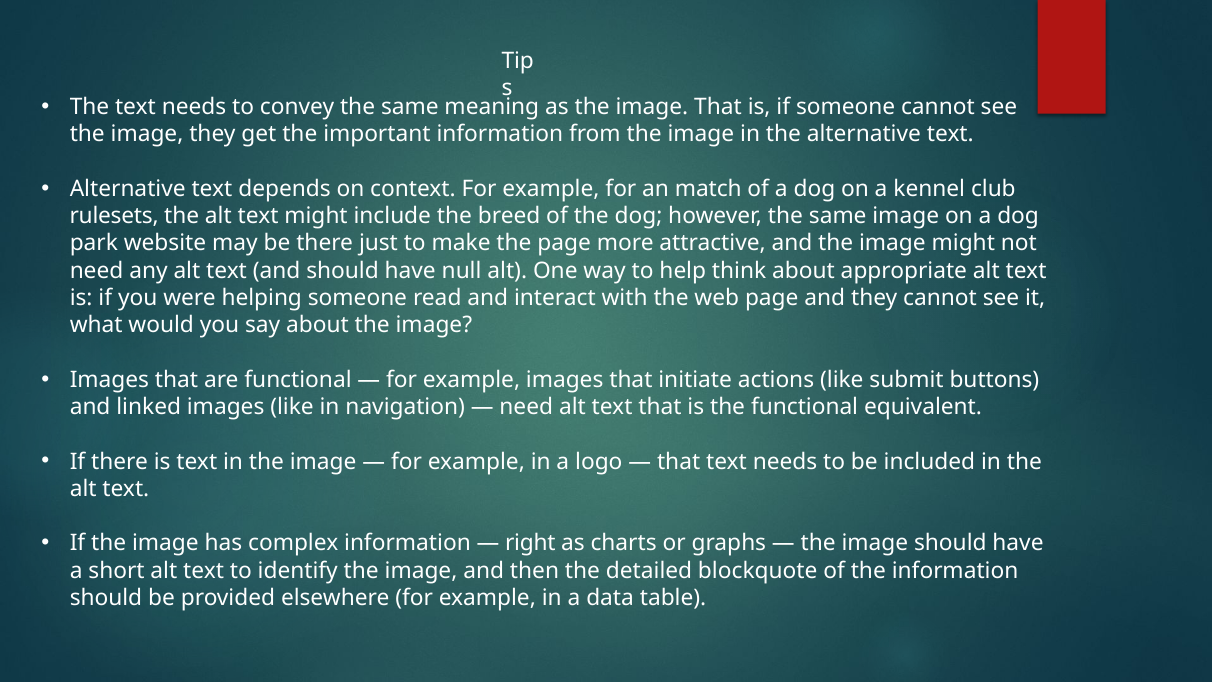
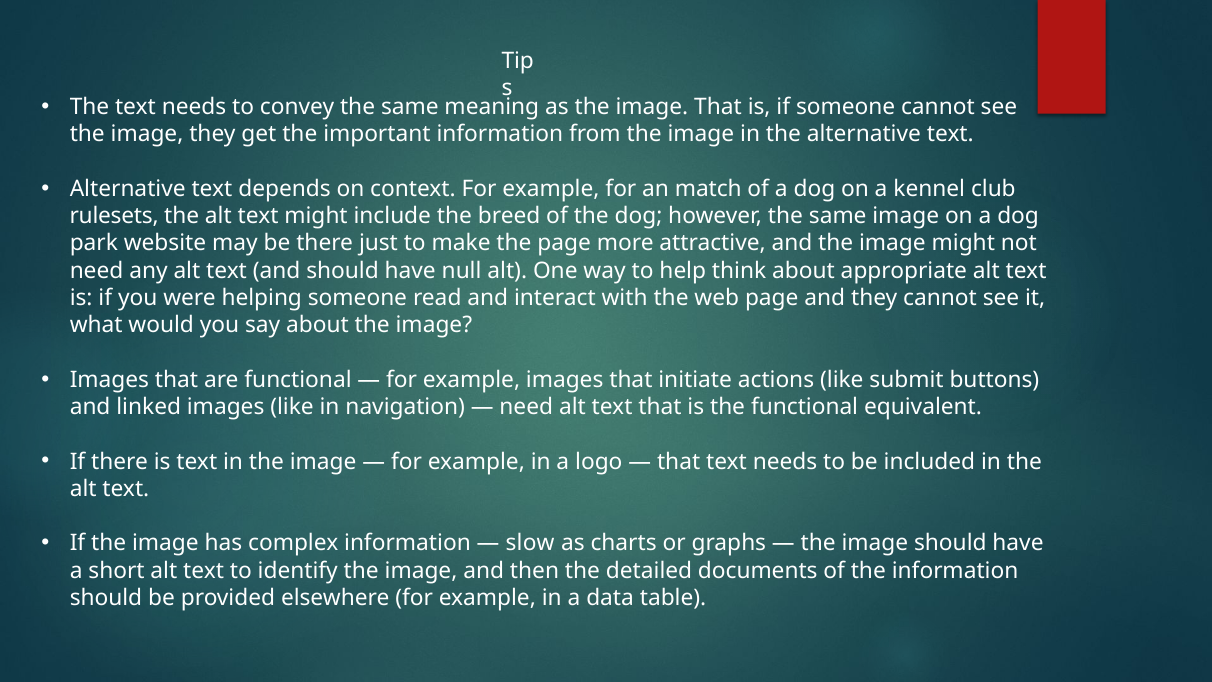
right: right -> slow (530, 543)
blockquote: blockquote -> documents (758, 570)
